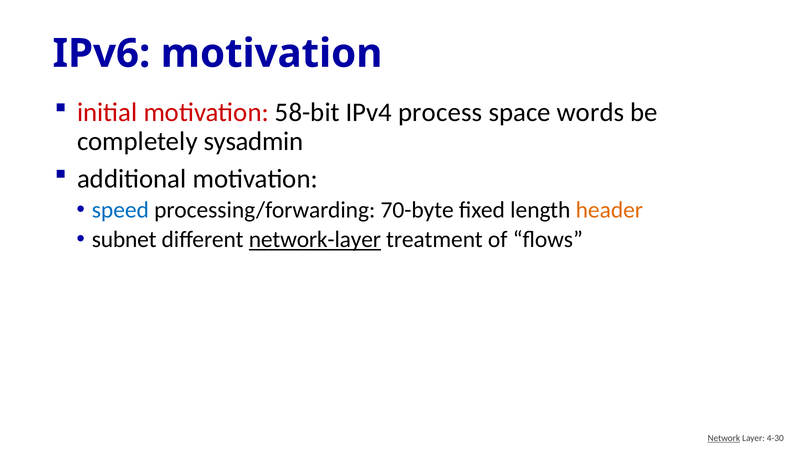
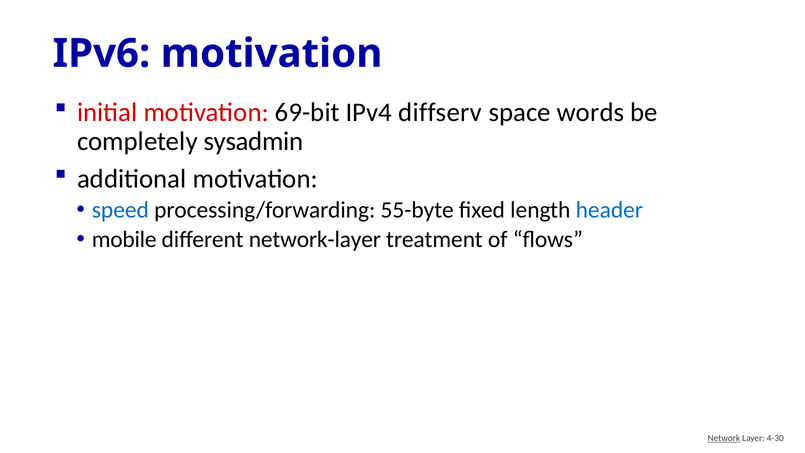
58-bit: 58-bit -> 69-bit (307, 112)
process: process -> diffserv (440, 112)
70-byte: 70-byte -> 55-byte (417, 210)
header colour: orange -> blue (609, 210)
subnet: subnet -> mobile (124, 239)
network-layer underline: present -> none (315, 239)
